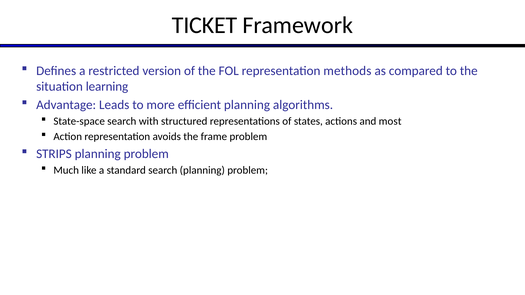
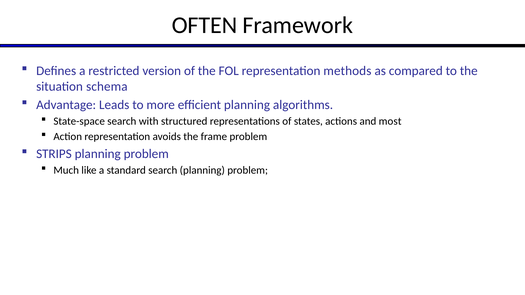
TICKET: TICKET -> OFTEN (205, 25)
learning: learning -> schema (107, 87)
